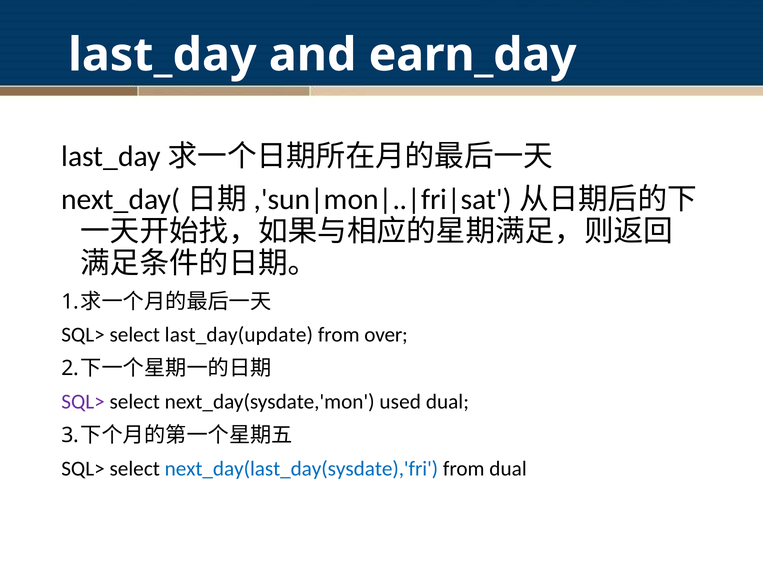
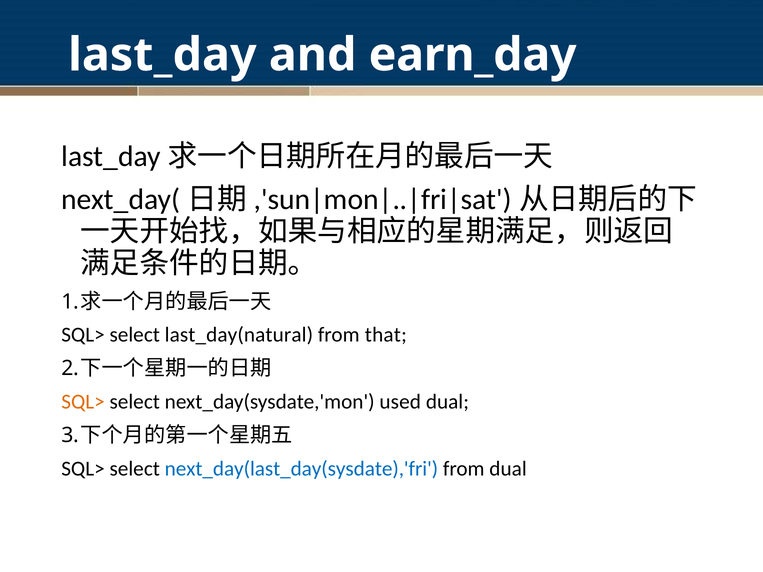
last_day(update: last_day(update -> last_day(natural (239, 335)
over: over -> that (386, 335)
SQL> colour: purple -> orange (83, 402)
